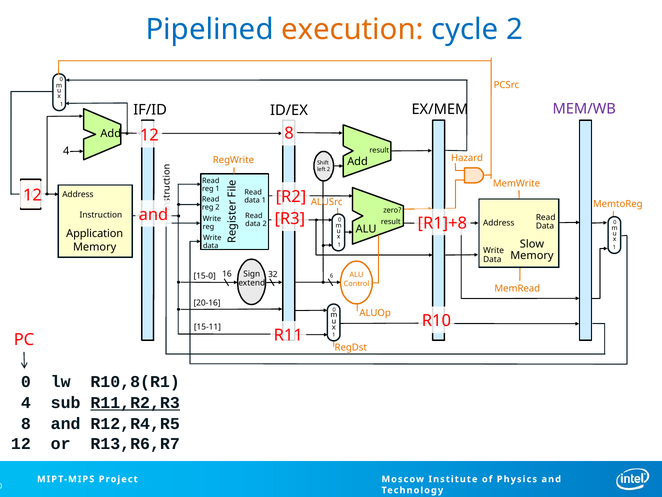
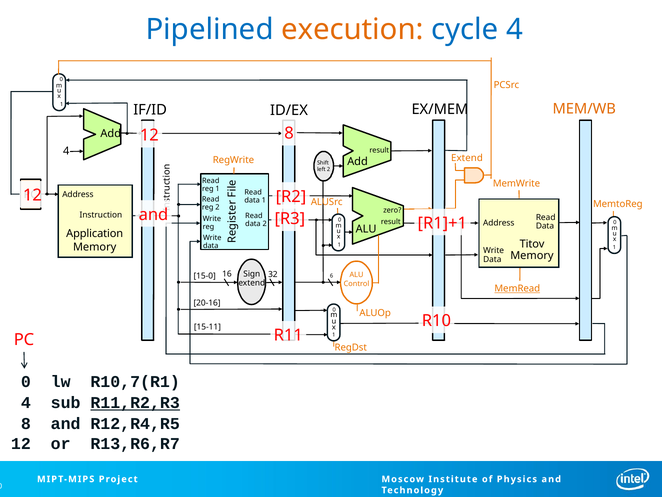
cycle 2: 2 -> 4 (515, 29)
MEM/WB colour: purple -> orange (584, 109)
RegWrite Hazard: Hazard -> Extend (467, 158)
R1]+8: R1]+8 -> R1]+1 (442, 223)
Slow: Slow -> Titov (532, 244)
MemRead underline: none -> present (517, 288)
R10,8(R1: R10,8(R1 -> R10,7(R1 (135, 382)
